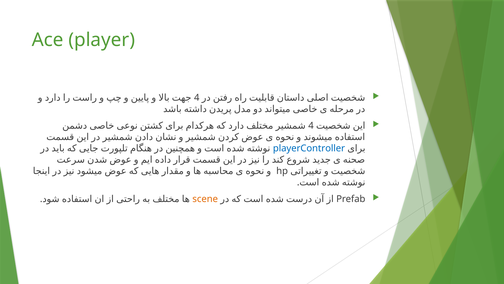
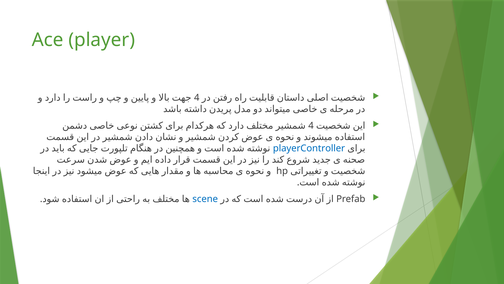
scene colour: orange -> blue (205, 199)
